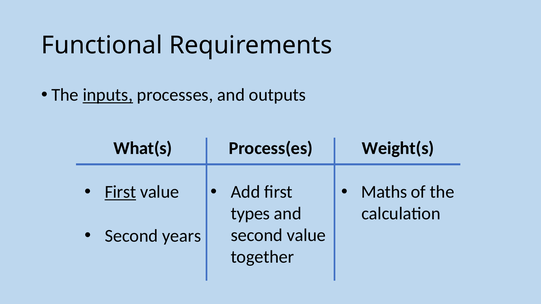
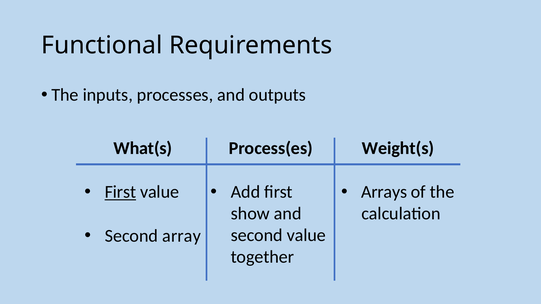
inputs underline: present -> none (108, 95)
Maths: Maths -> Arrays (384, 192)
types: types -> show (250, 214)
years: years -> array (182, 236)
